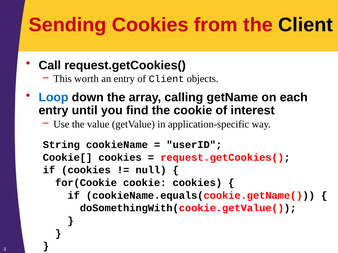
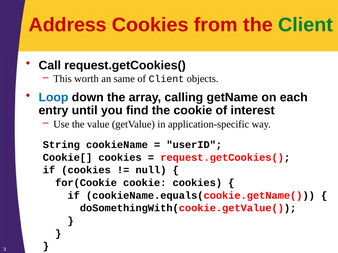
Sending: Sending -> Address (68, 25)
Client colour: black -> green (306, 25)
an entry: entry -> same (124, 79)
